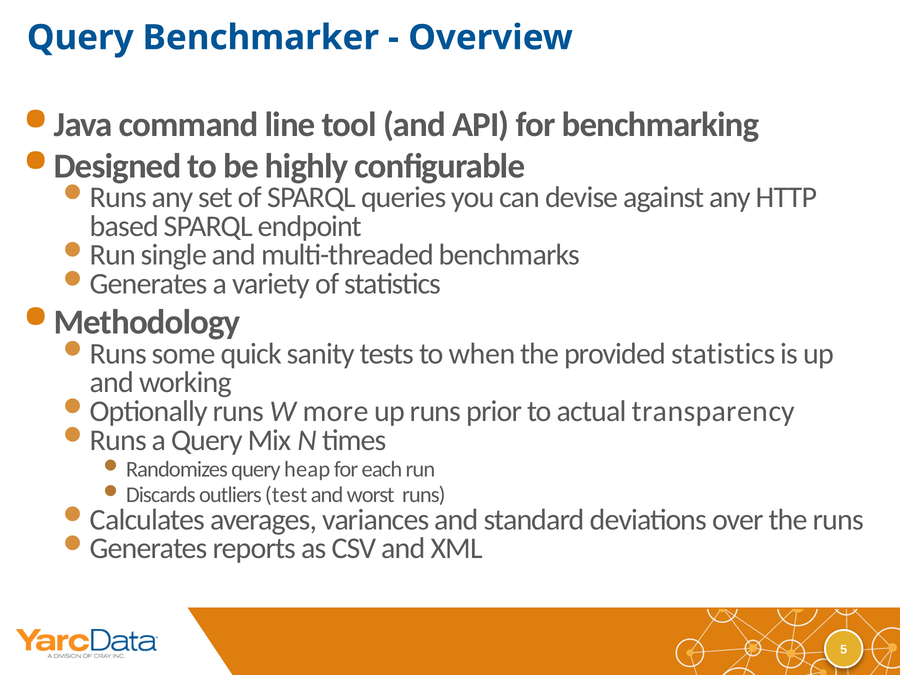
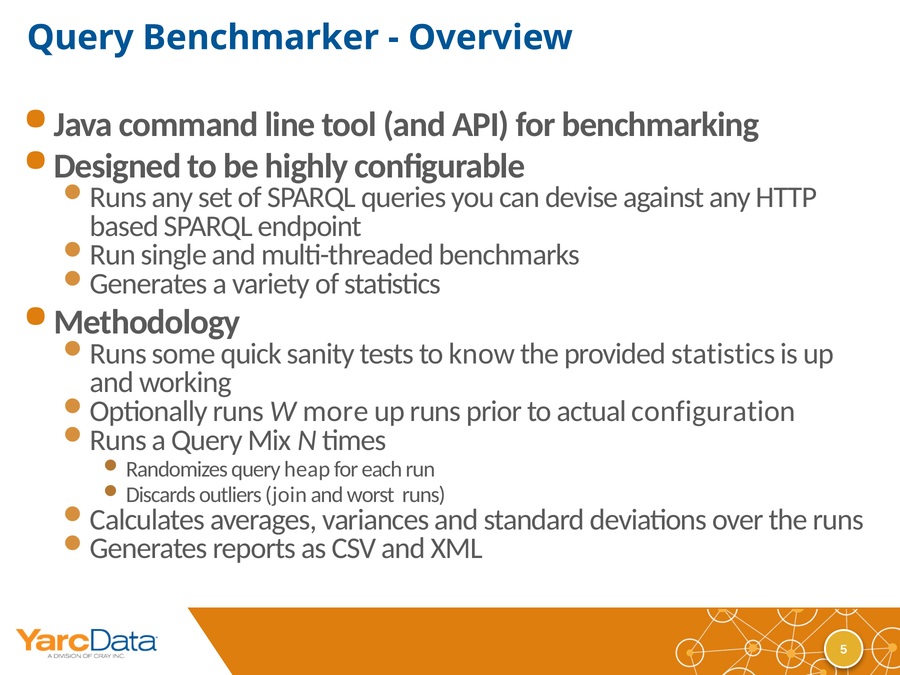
when: when -> know (482, 354)
transparency: transparency -> configuration (714, 411)
test: test -> join (286, 495)
